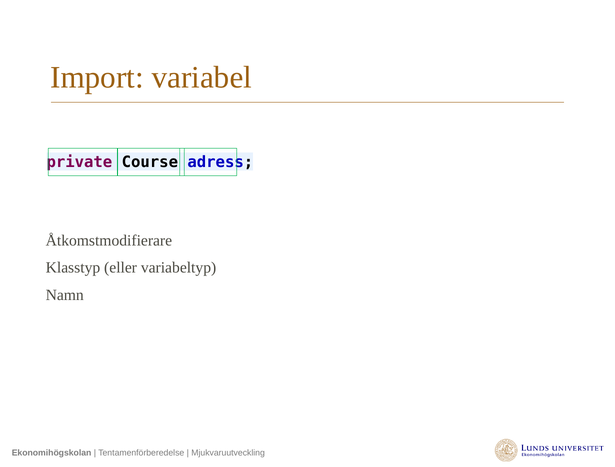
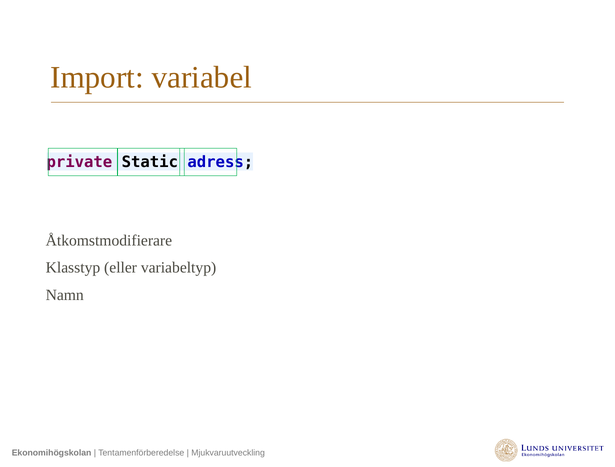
Course: Course -> Static (150, 162)
